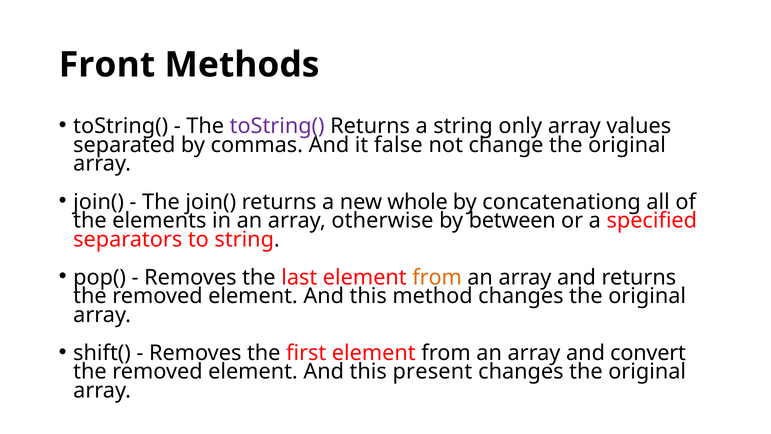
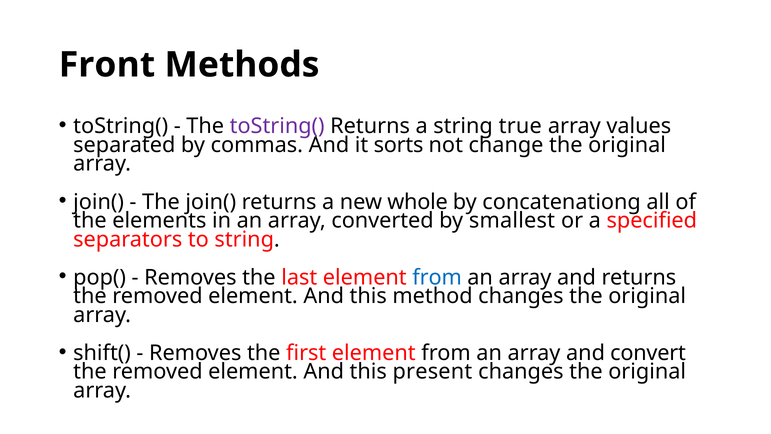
only: only -> true (520, 126)
false: false -> sorts (399, 145)
otherwise: otherwise -> converted (383, 220)
between: between -> smallest (512, 220)
from colour: orange -> blue (437, 277)
